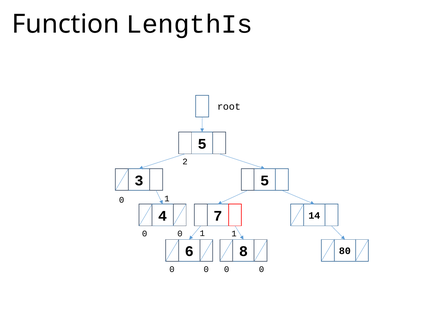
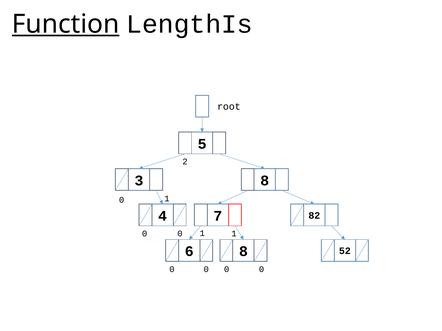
Function underline: none -> present (66, 24)
3 5: 5 -> 8 (265, 181)
14: 14 -> 82 (314, 216)
80: 80 -> 52 (345, 251)
